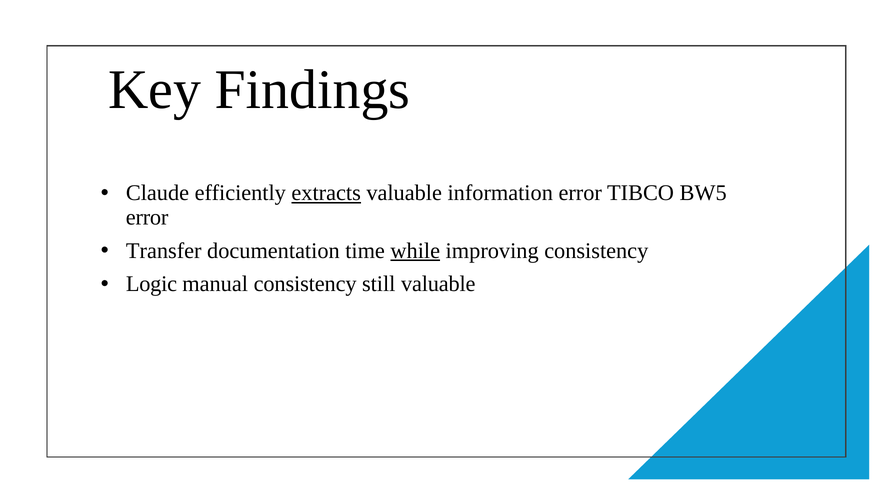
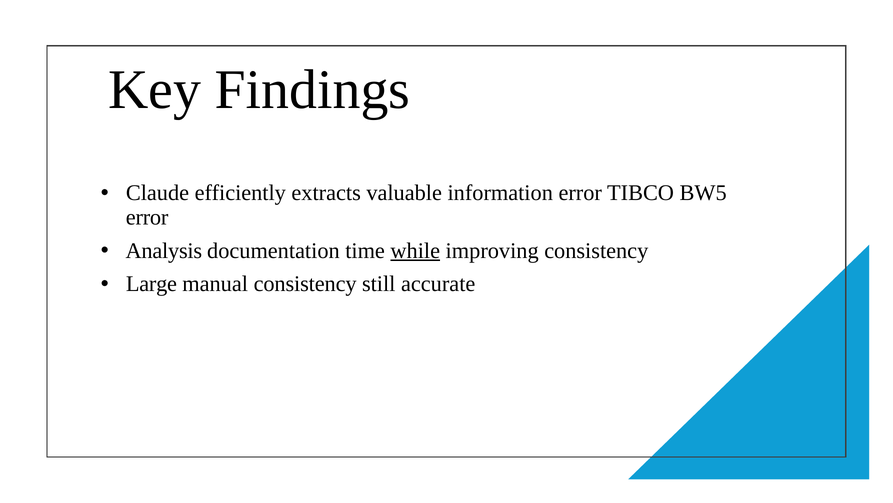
extracts underline: present -> none (326, 193)
Transfer: Transfer -> Analysis (164, 250)
Logic: Logic -> Large (151, 284)
still valuable: valuable -> accurate (438, 284)
